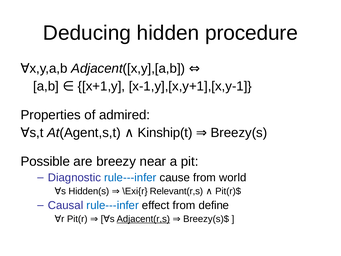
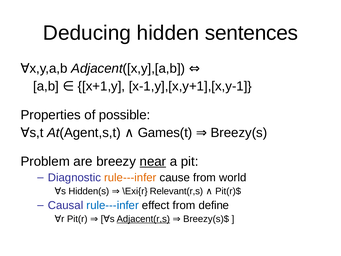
procedure: procedure -> sentences (252, 33)
admired: admired -> possible (125, 115)
Kinship(t: Kinship(t -> Games(t (165, 133)
Possible: Possible -> Problem (45, 161)
near underline: none -> present (153, 161)
rule---infer colour: blue -> orange (130, 177)
